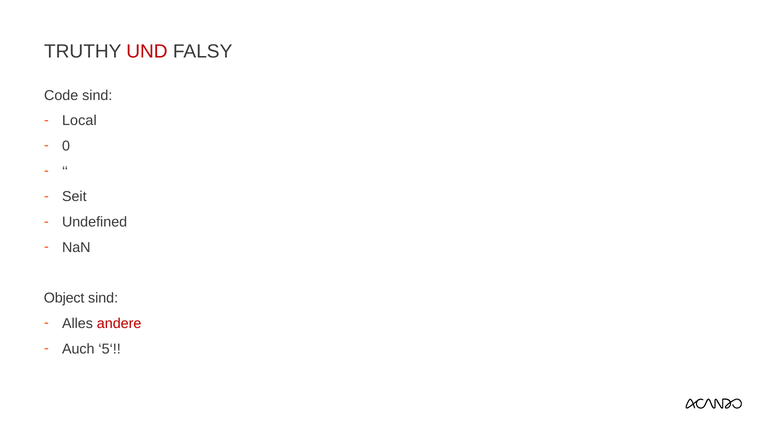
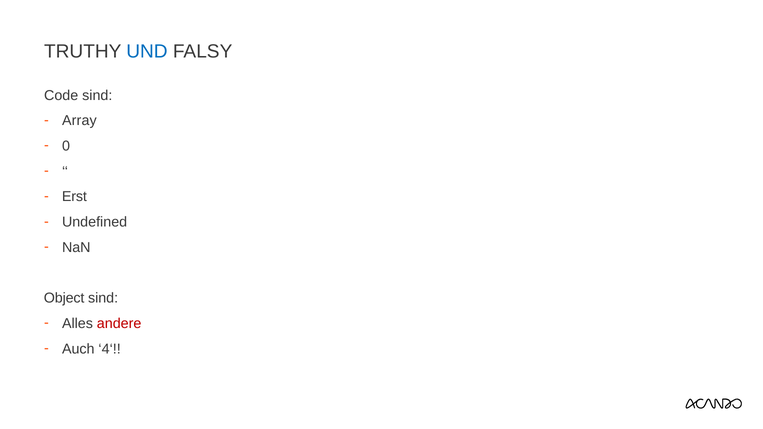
UND colour: red -> blue (147, 51)
Local: Local -> Array (79, 121)
Seit: Seit -> Erst (74, 197)
5‘: 5‘ -> 4‘ (110, 349)
